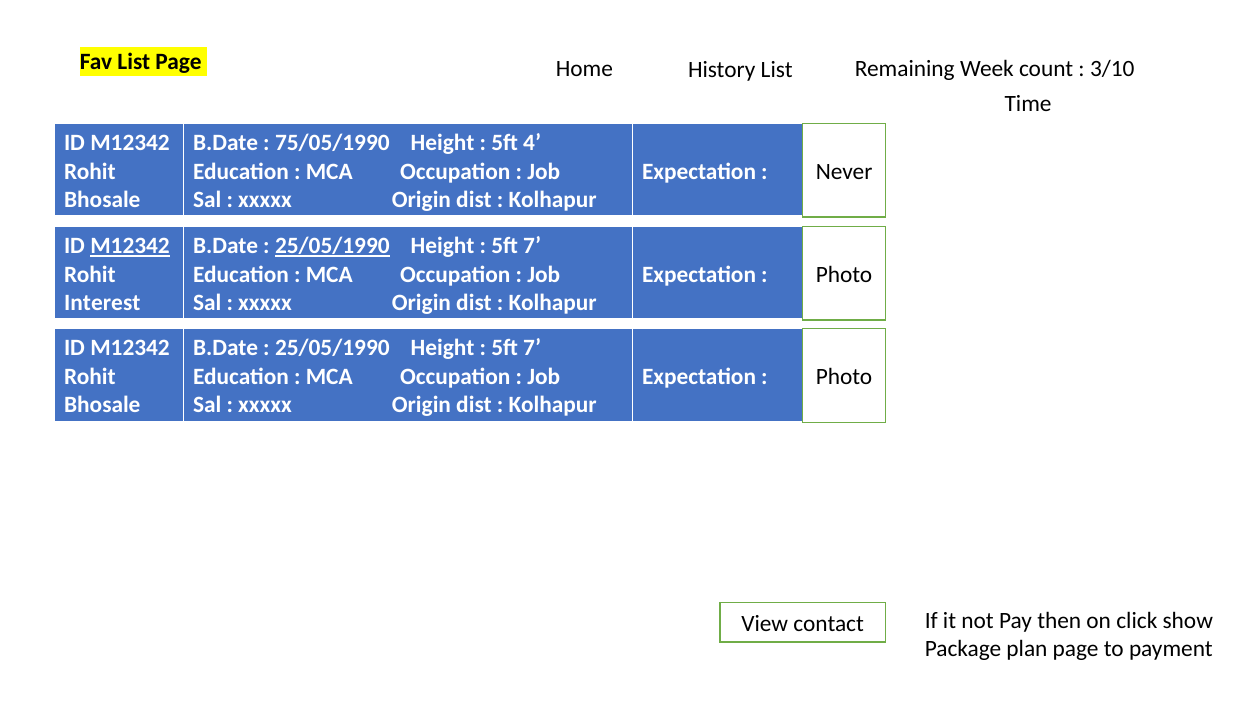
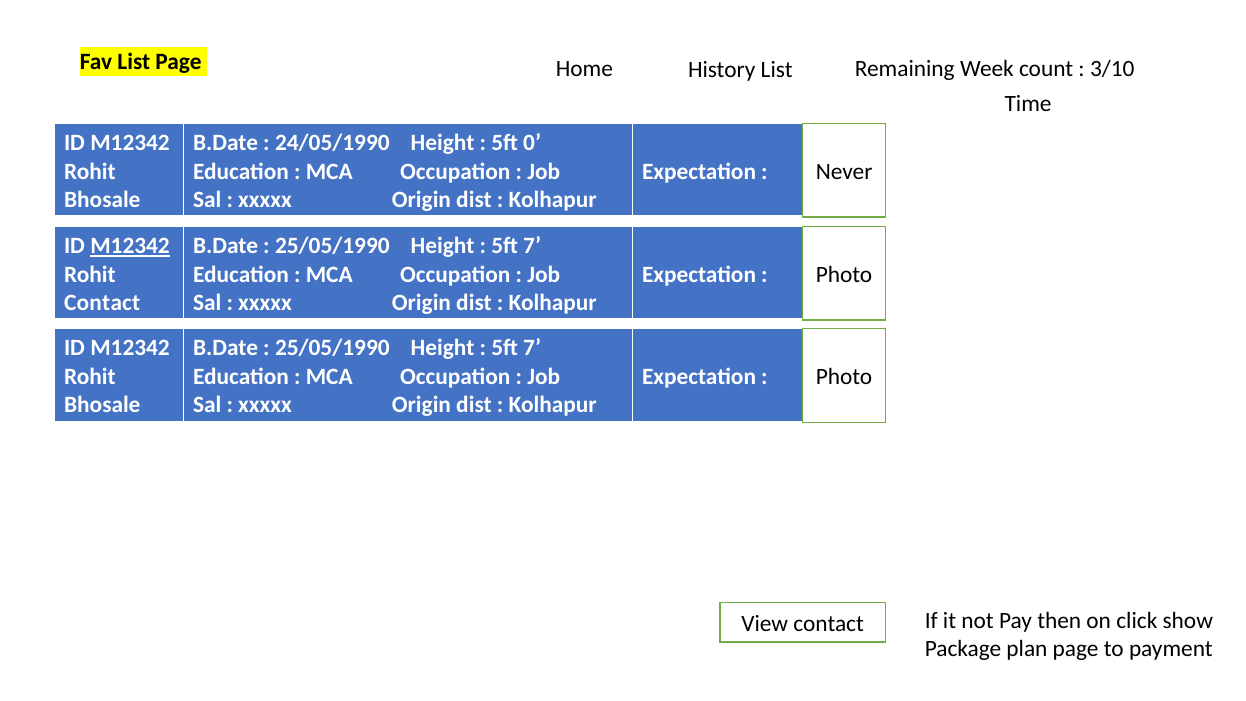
75/05/1990: 75/05/1990 -> 24/05/1990 (332, 143)
4: 4 -> 0 (532, 143)
25/05/1990 underline: present -> none (332, 246)
Interest: Interest -> Contact (102, 303)
